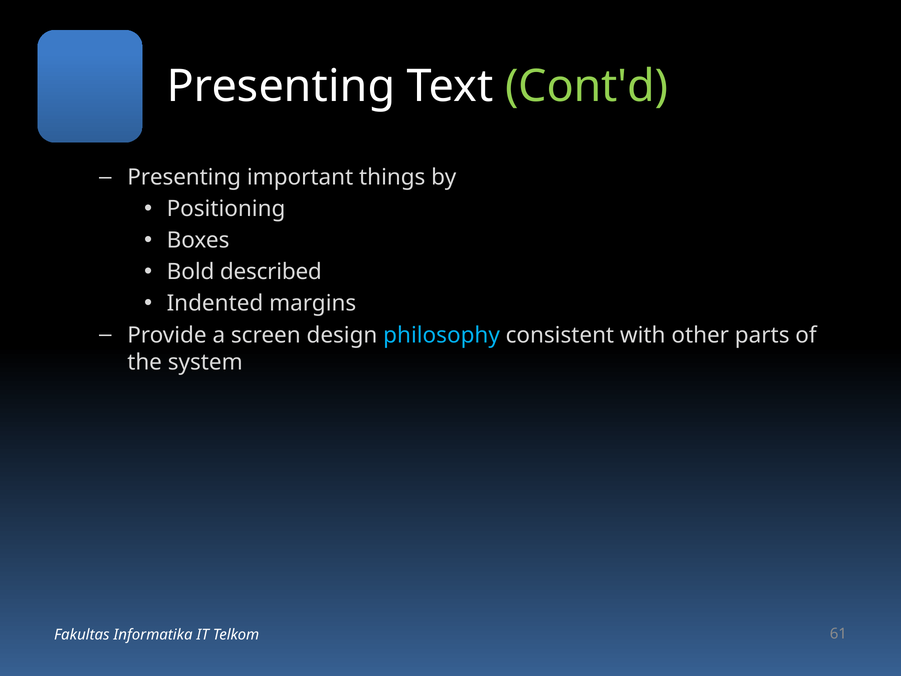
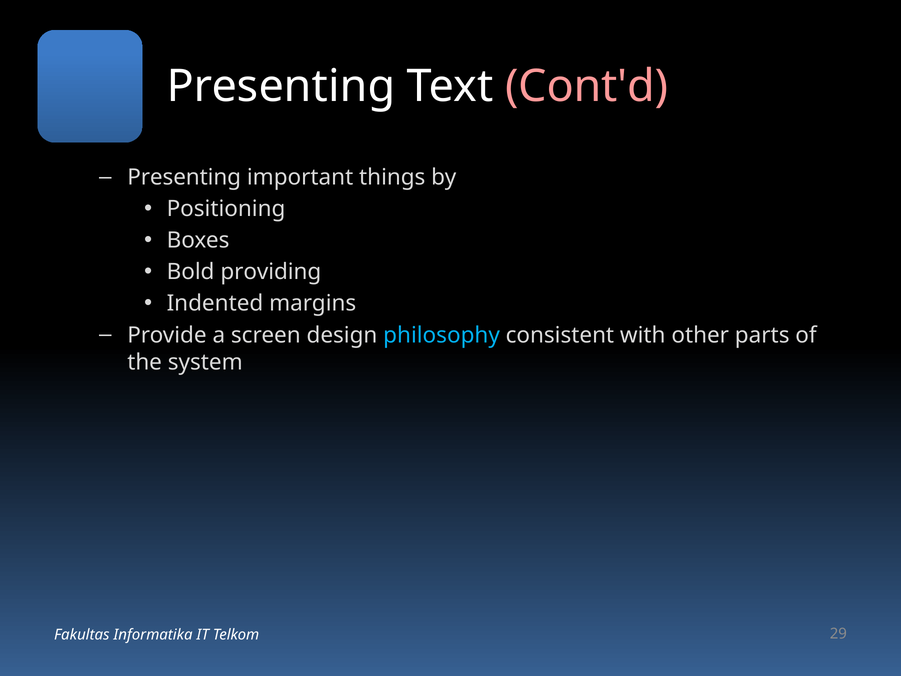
Cont'd colour: light green -> pink (587, 87)
described: described -> providing (271, 272)
61: 61 -> 29 (838, 633)
